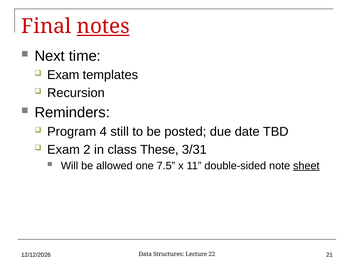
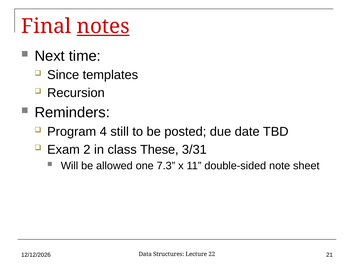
Exam: Exam -> Since (63, 75)
7.5: 7.5 -> 7.3 (166, 165)
sheet underline: present -> none (306, 165)
